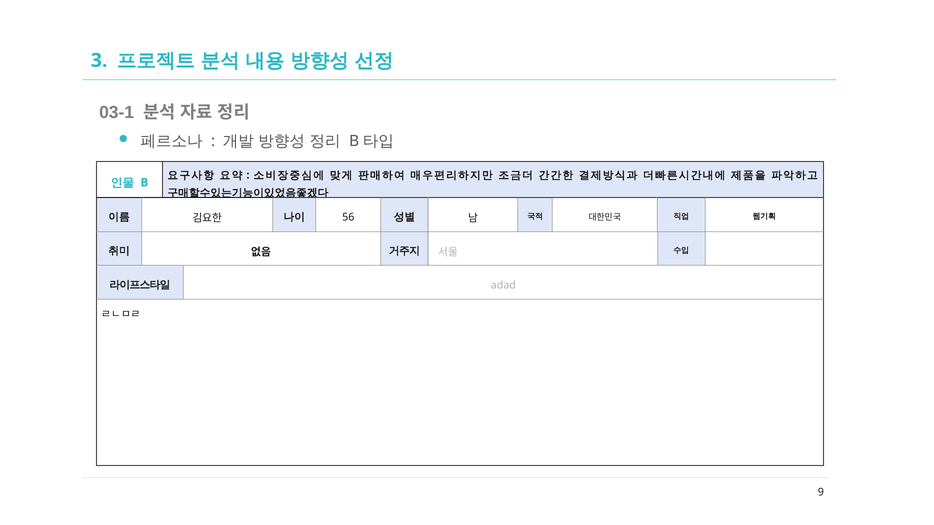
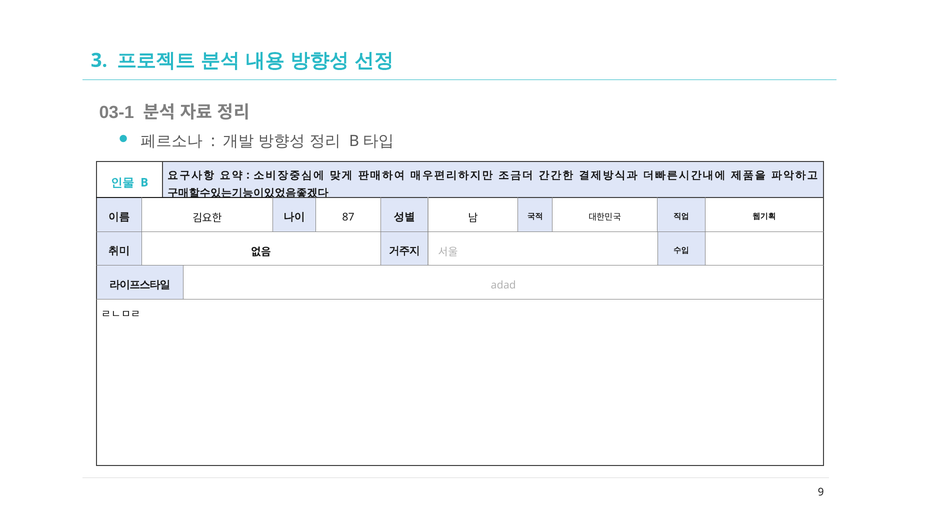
56: 56 -> 87 (348, 217)
